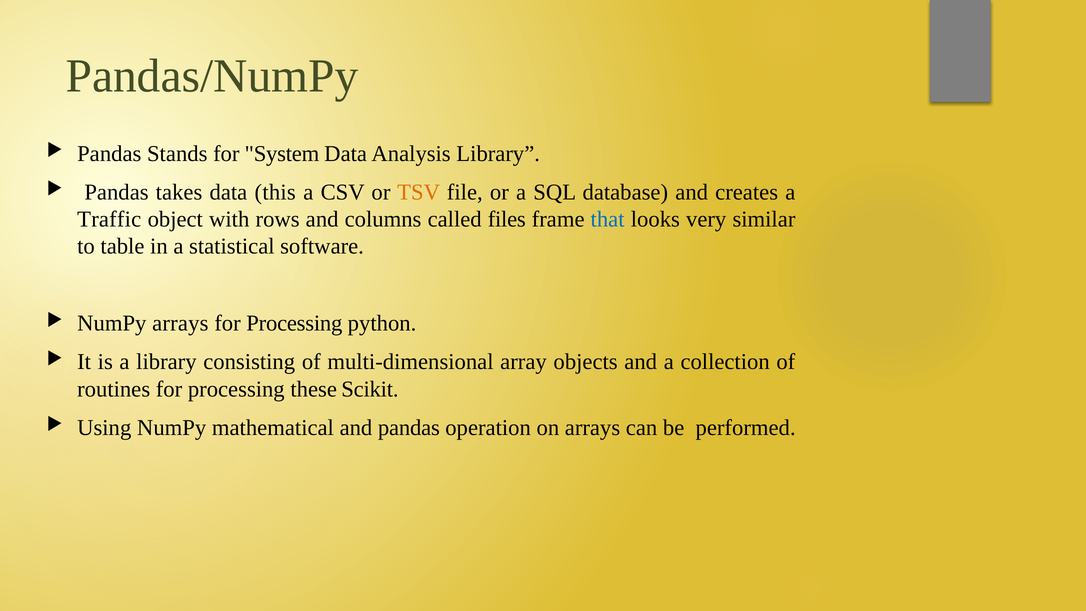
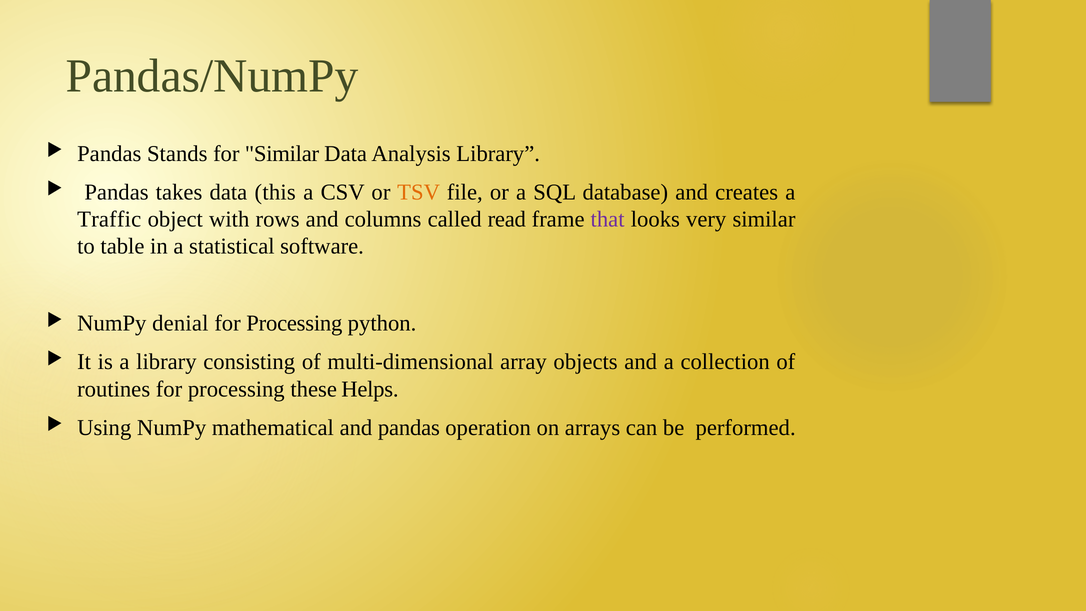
for System: System -> Similar (282, 154)
files: files -> read (507, 219)
that colour: blue -> purple (608, 219)
NumPy arrays: arrays -> denial (180, 323)
Scikit: Scikit -> Helps (370, 389)
